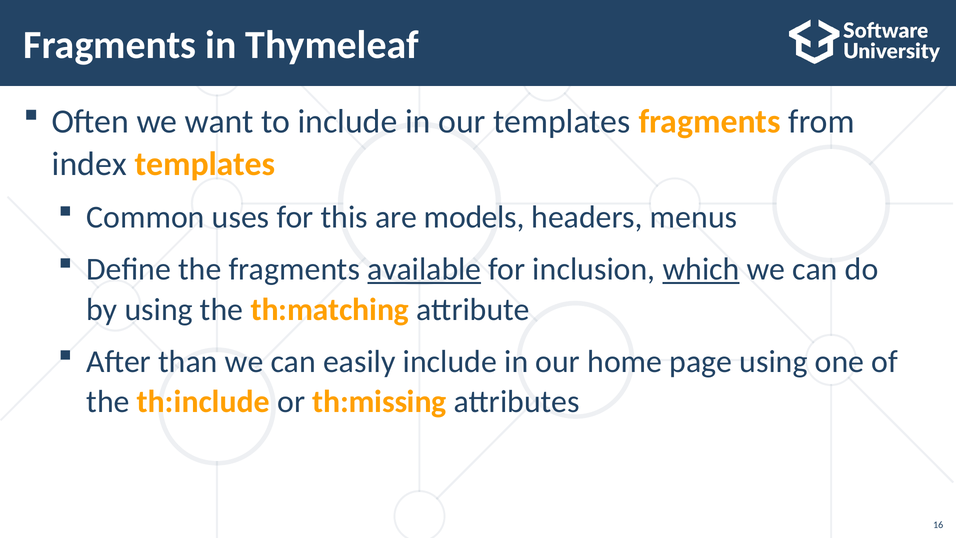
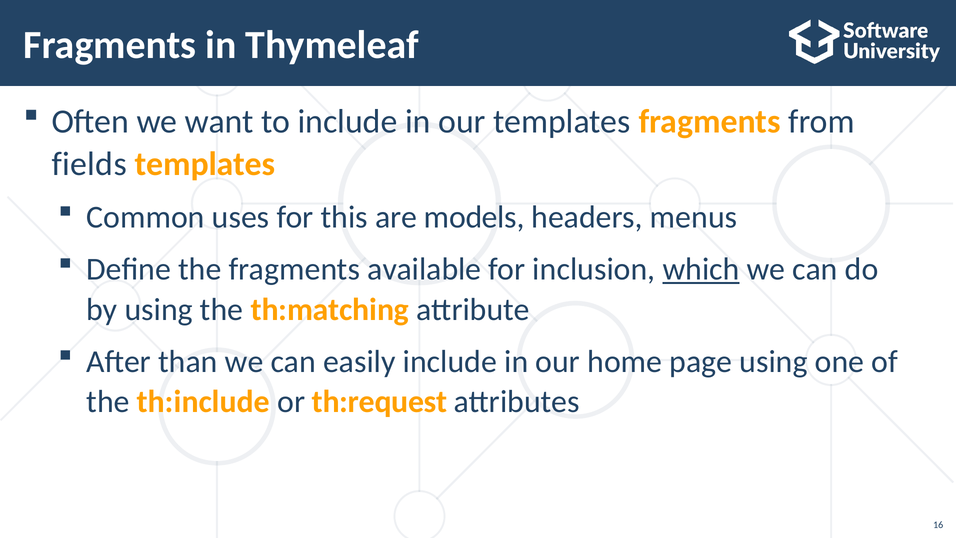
index: index -> fields (89, 164)
available underline: present -> none (424, 269)
th:missing: th:missing -> th:request (380, 402)
